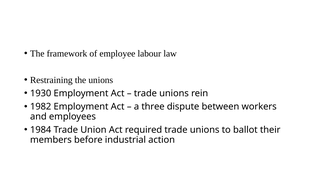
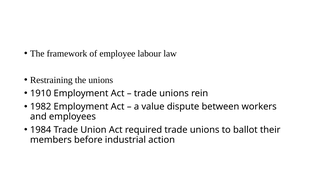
1930: 1930 -> 1910 (41, 93)
three: three -> value (153, 107)
